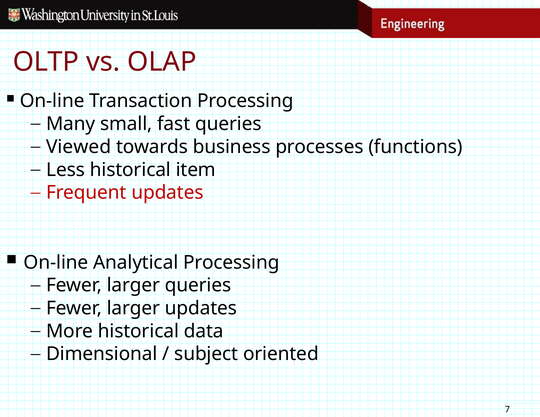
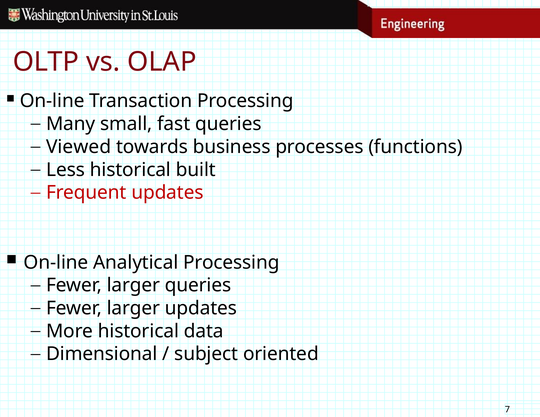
item: item -> built (196, 170)
